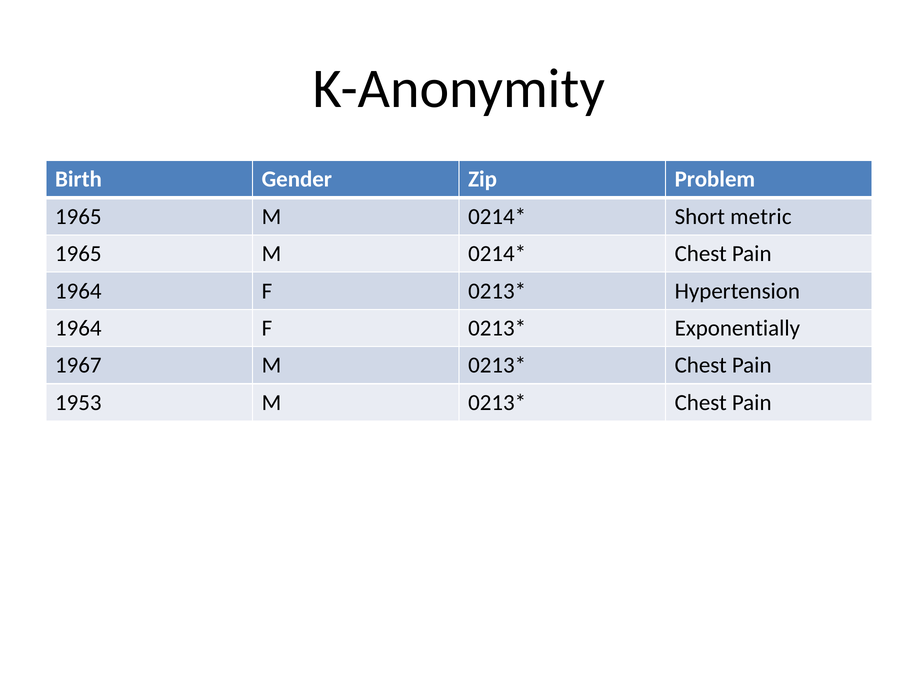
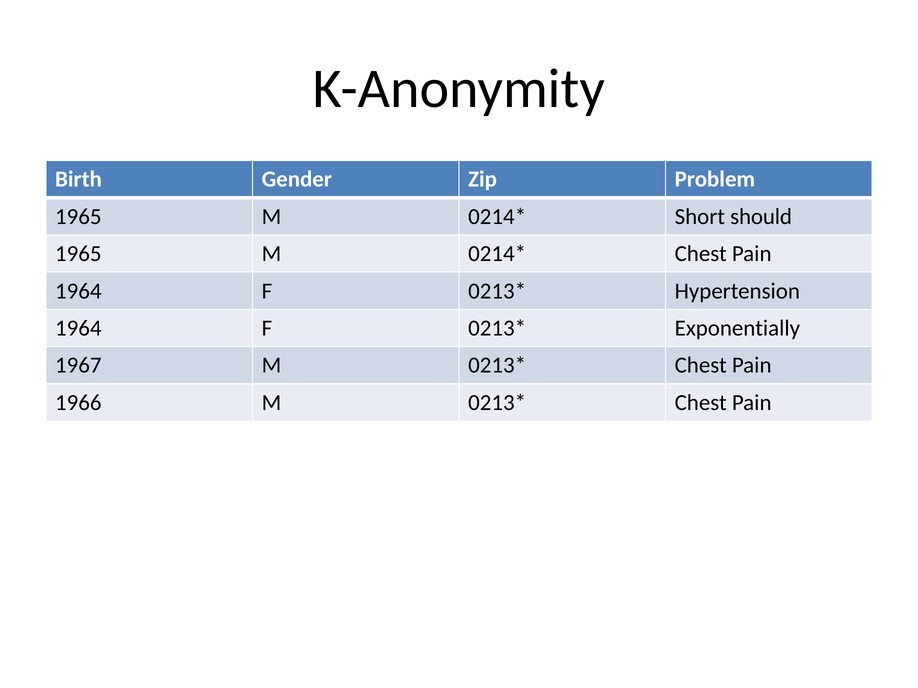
metric: metric -> should (761, 217)
1953: 1953 -> 1966 (78, 403)
